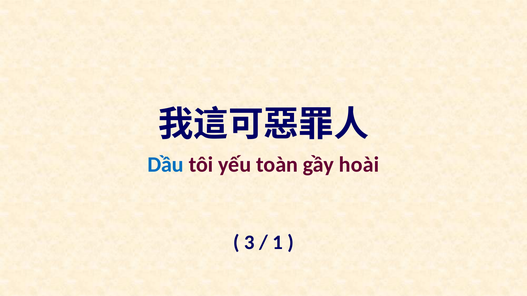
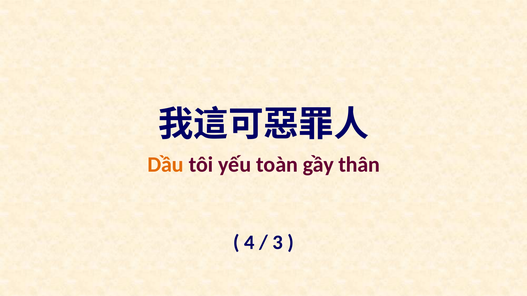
Dầu colour: blue -> orange (166, 165)
hoài: hoài -> thân (359, 165)
3: 3 -> 4 (249, 243)
1: 1 -> 3 (278, 243)
